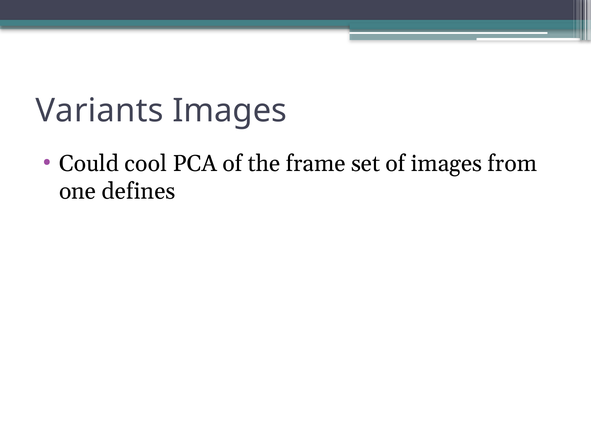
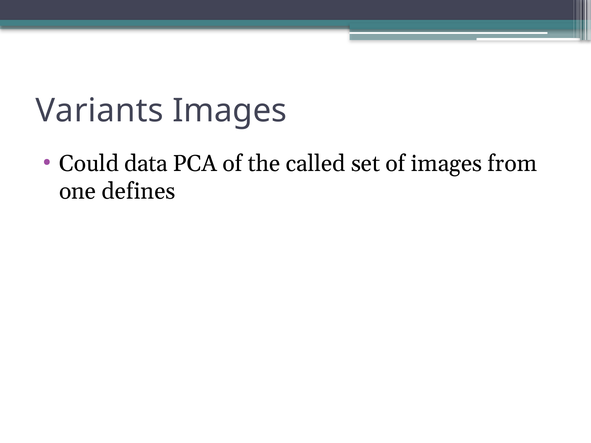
cool: cool -> data (146, 164)
frame: frame -> called (316, 164)
